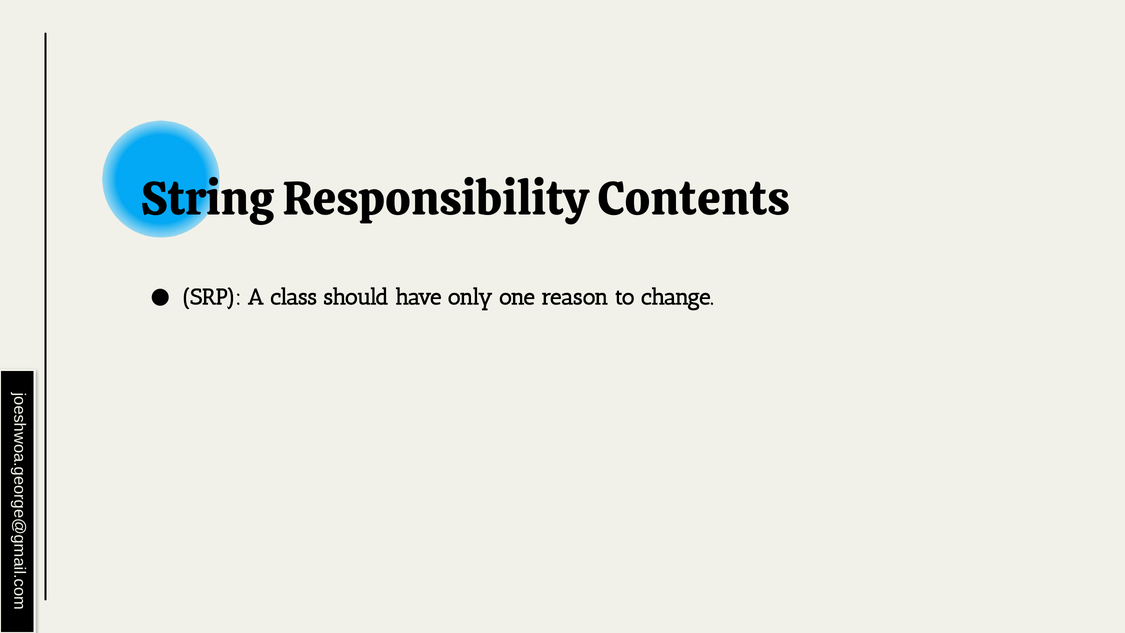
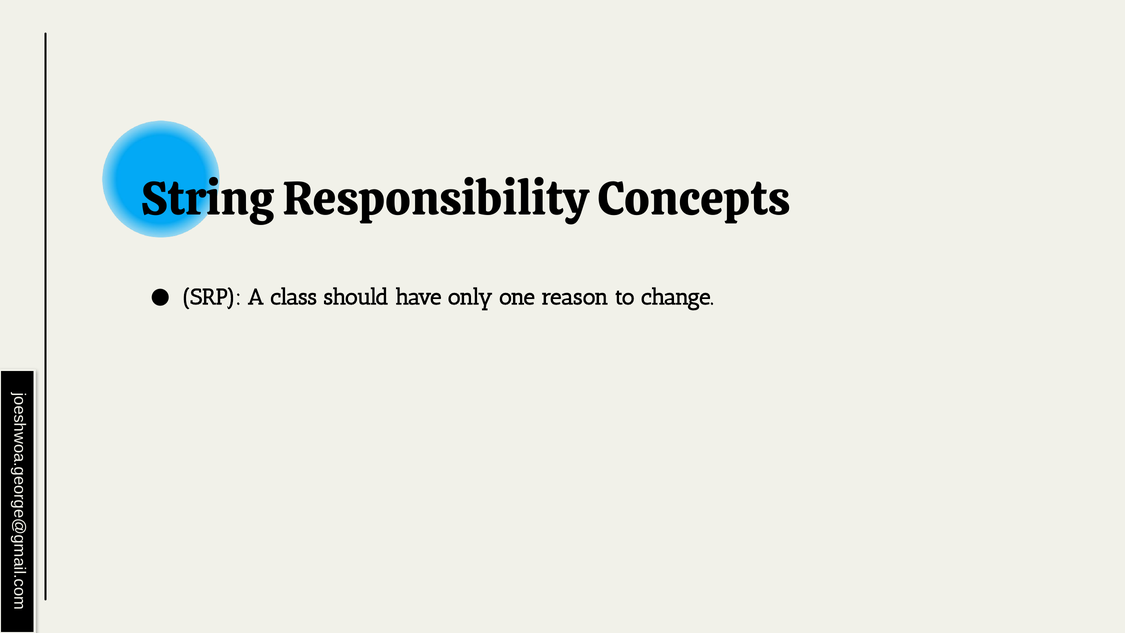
Contents: Contents -> Concepts (694, 199)
